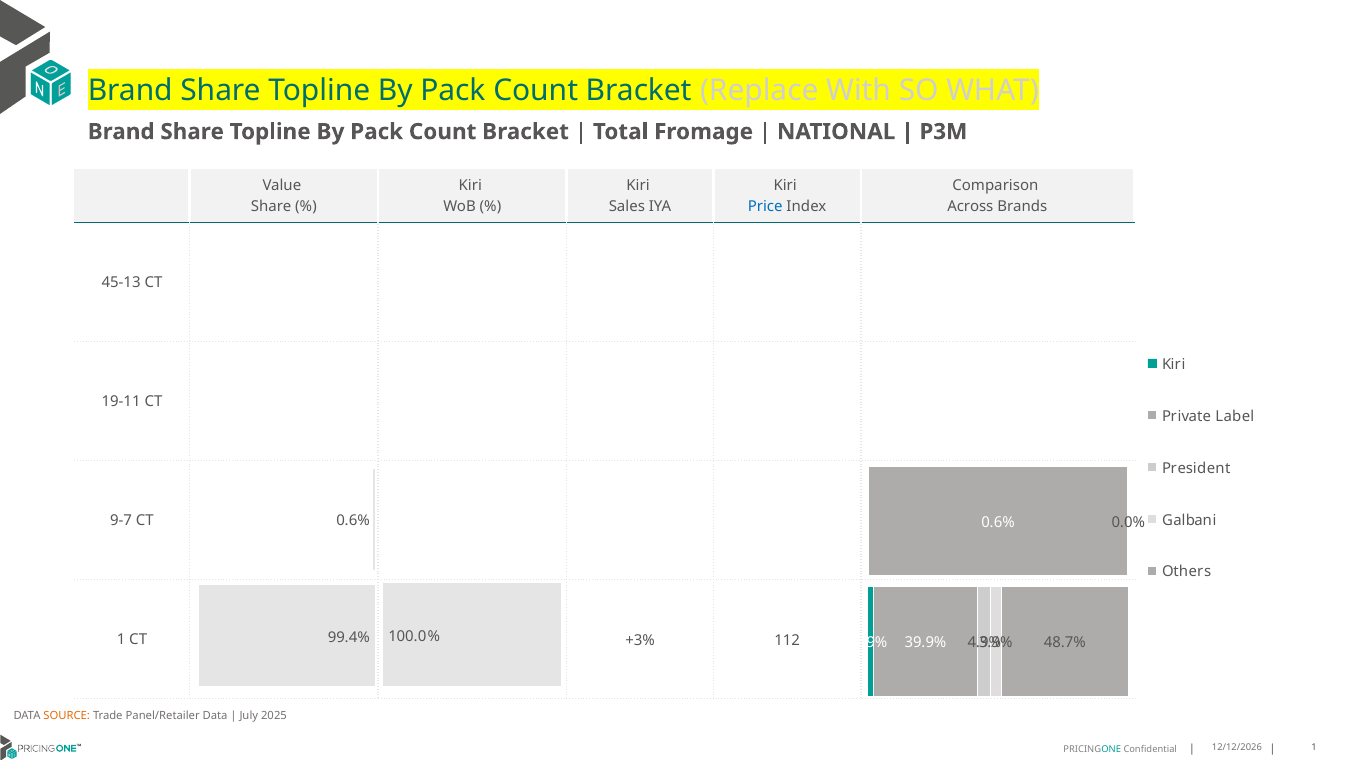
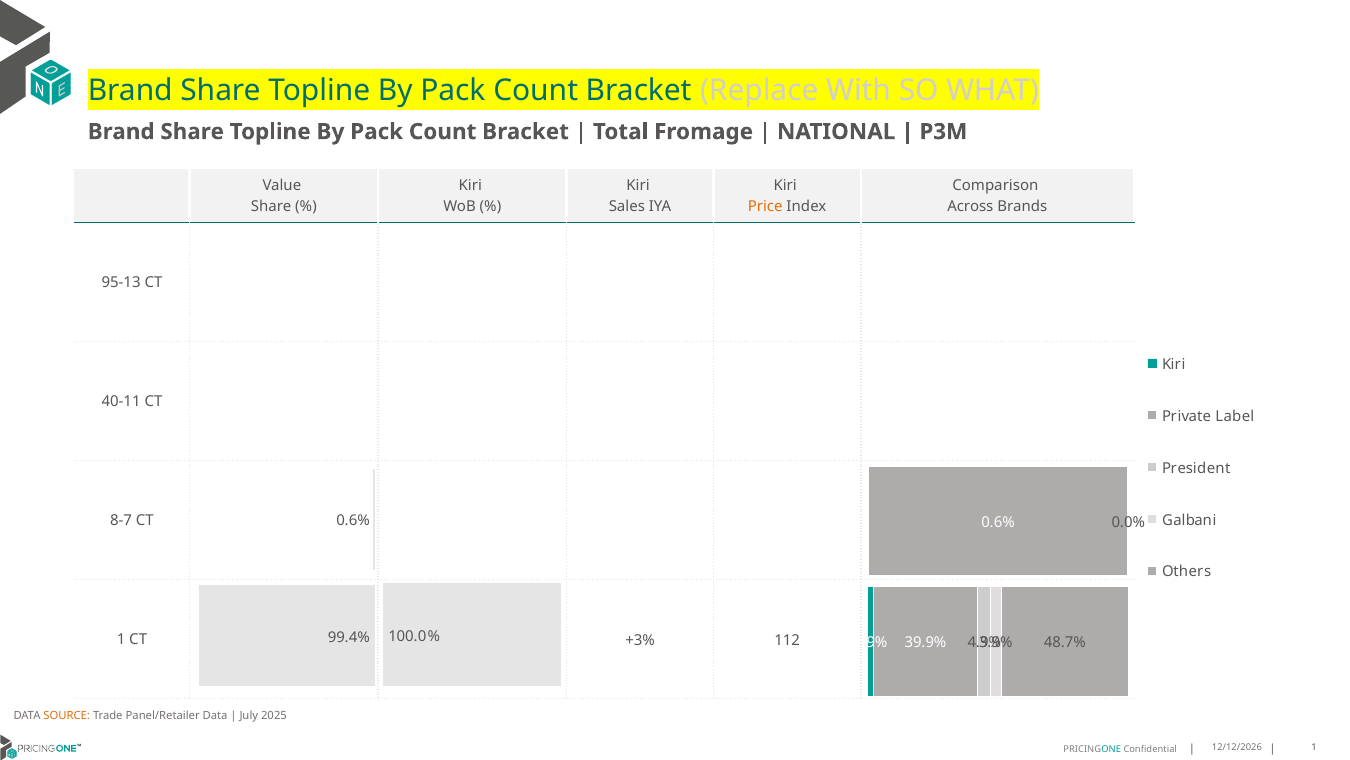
Price colour: blue -> orange (765, 206)
45-13: 45-13 -> 95-13 (121, 283)
19-11: 19-11 -> 40-11 (121, 401)
9-7: 9-7 -> 8-7 (121, 520)
